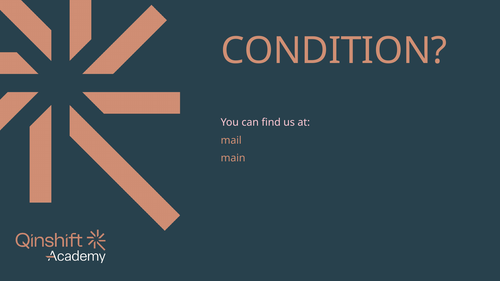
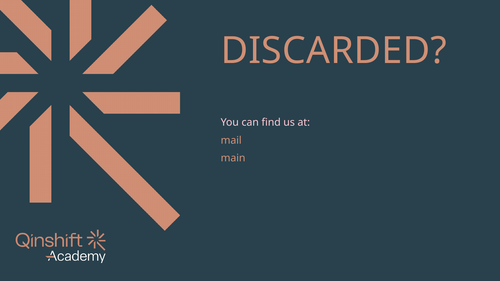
CONDITION: CONDITION -> DISCARDED (334, 51)
